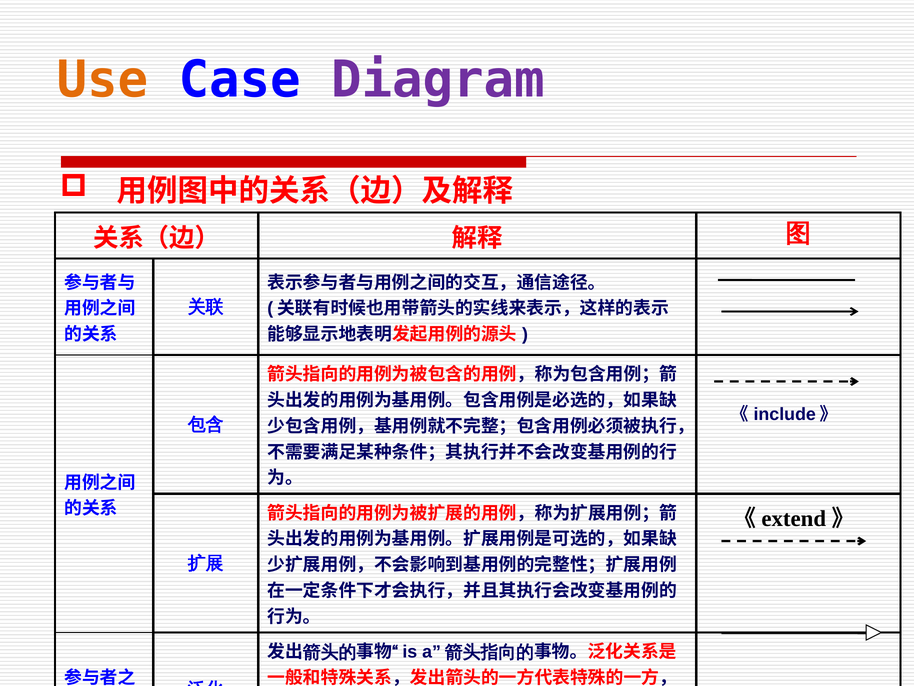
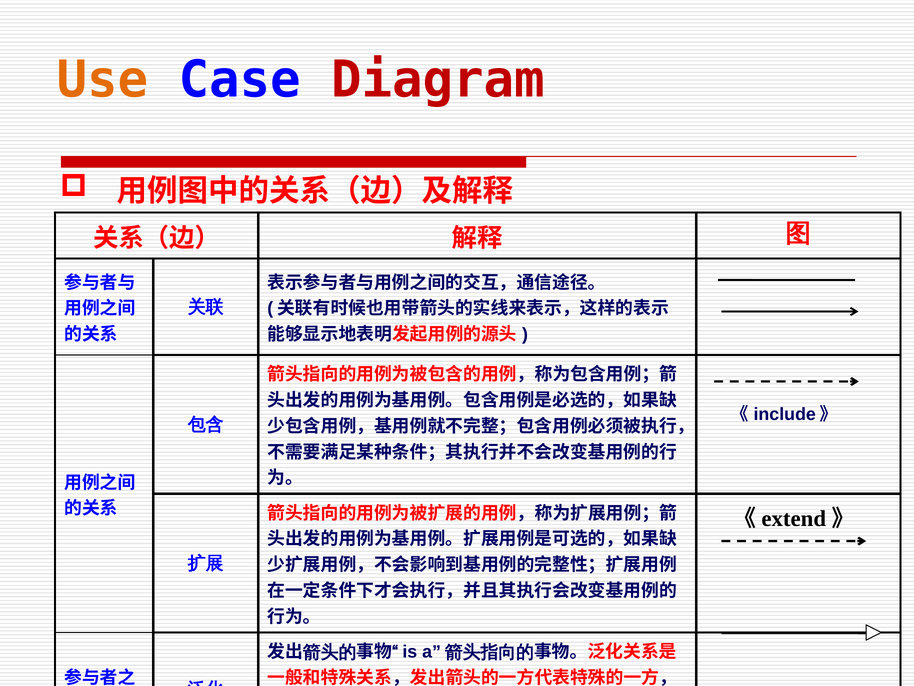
Diagram colour: purple -> red (438, 80)
